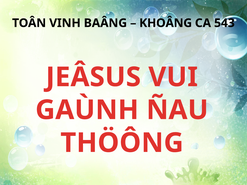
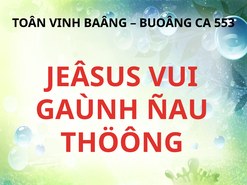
KHOÂNG: KHOÂNG -> BUOÂNG (166, 23)
543: 543 -> 553 (224, 23)
